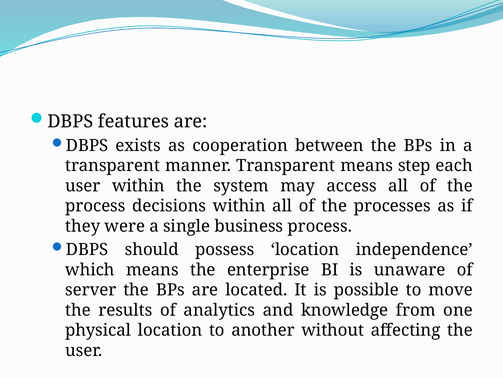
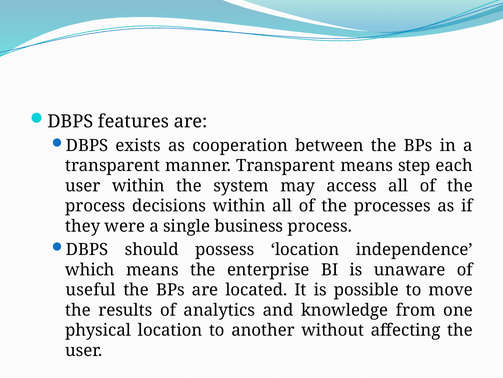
server: server -> useful (91, 289)
